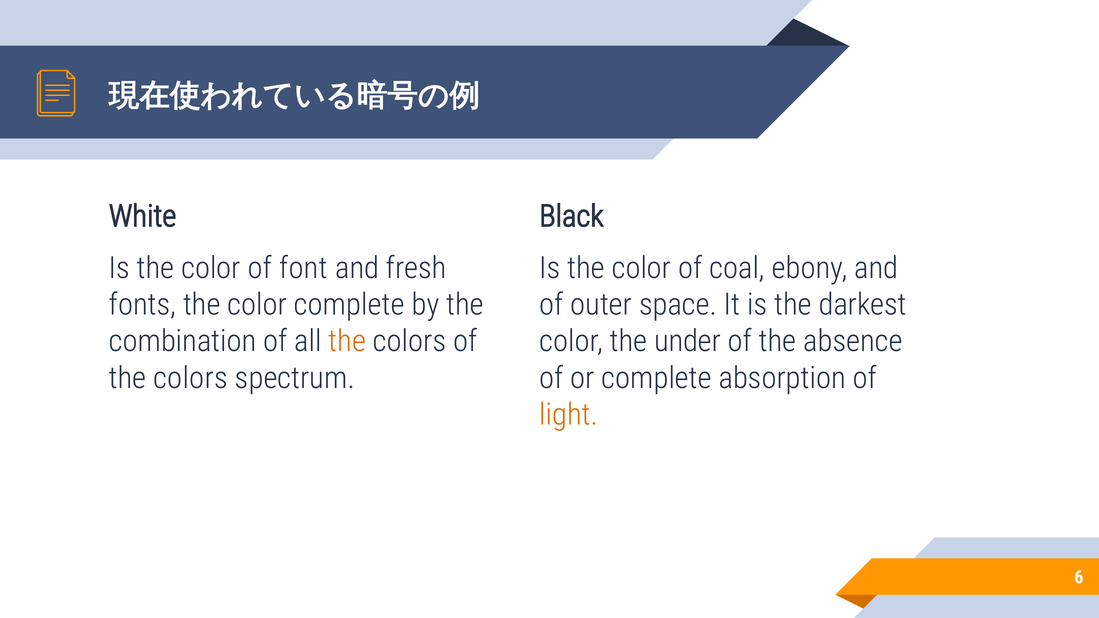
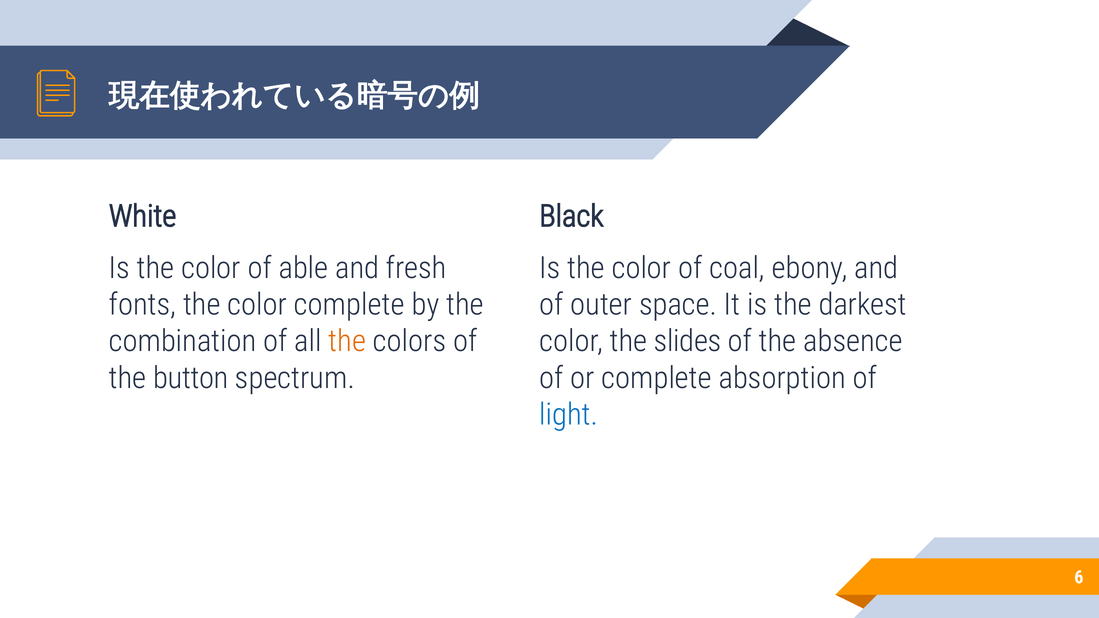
font: font -> able (304, 268)
under: under -> slides (688, 342)
colors: colors -> button (191, 378)
light colour: orange -> blue (569, 415)
